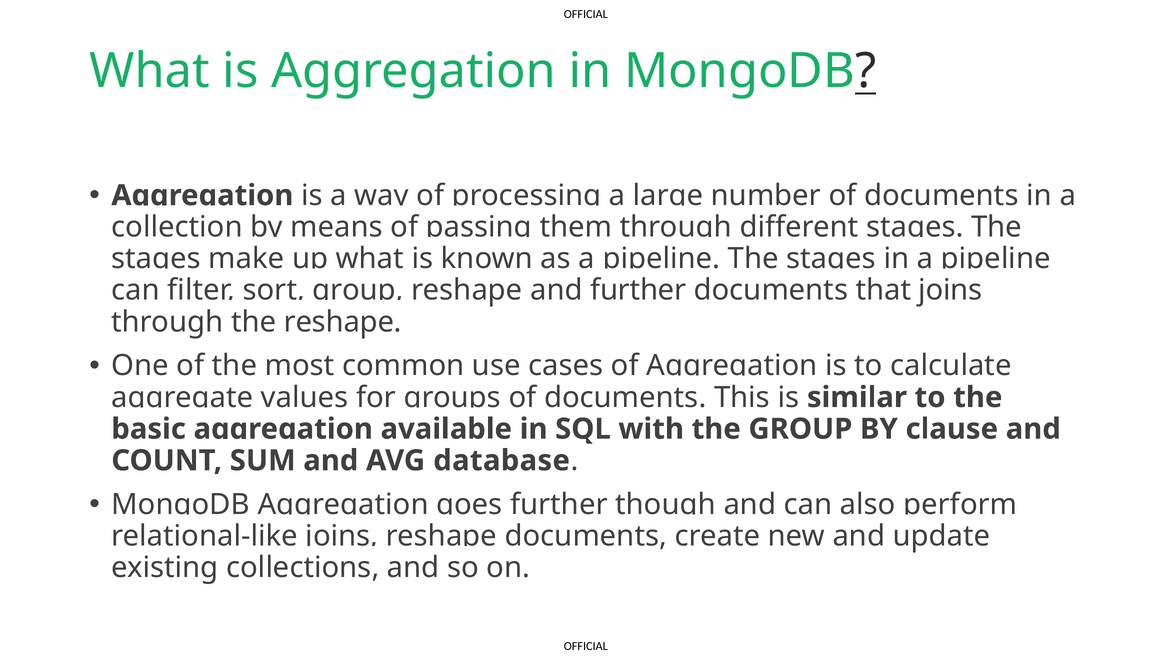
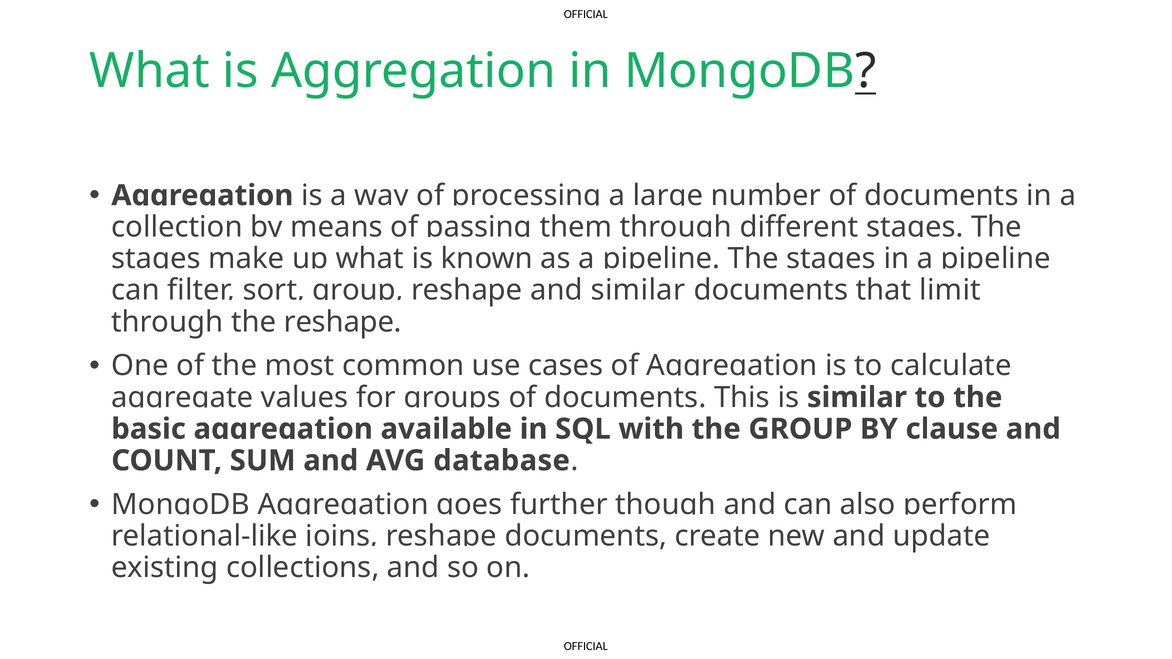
and further: further -> similar (638, 290)
that joins: joins -> limit (950, 290)
